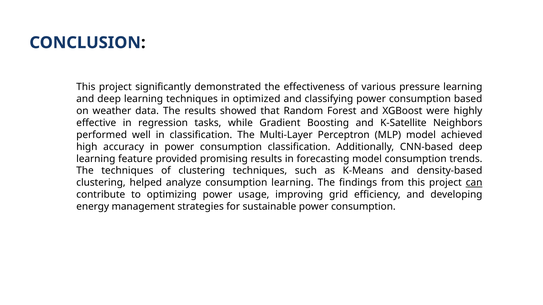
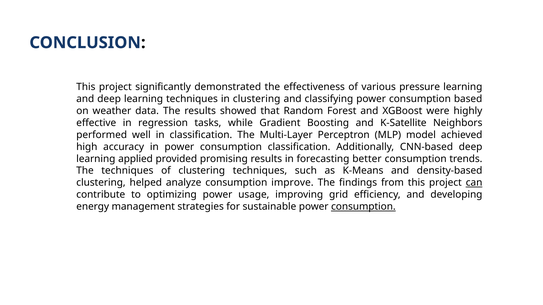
in optimized: optimized -> clustering (257, 99)
feature: feature -> applied (136, 159)
forecasting model: model -> better (367, 159)
consumption learning: learning -> improve (292, 183)
consumption underline: none -> present (363, 207)
